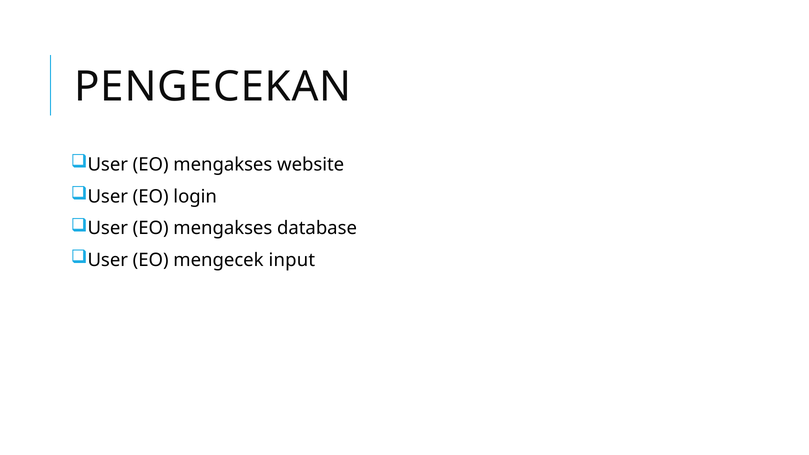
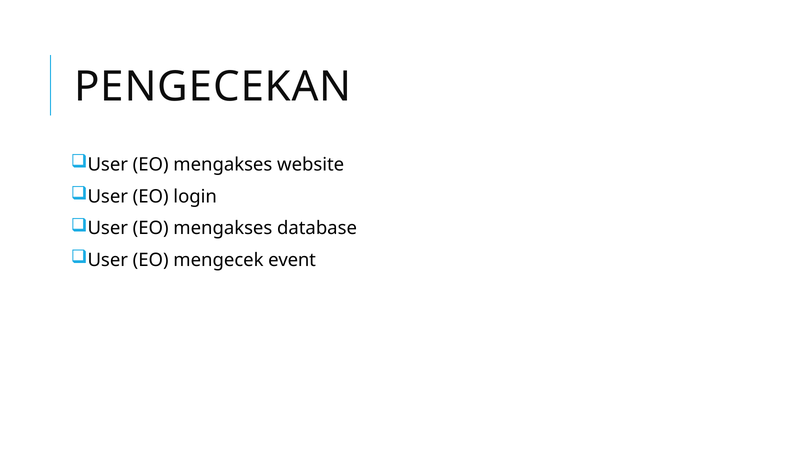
input: input -> event (292, 260)
